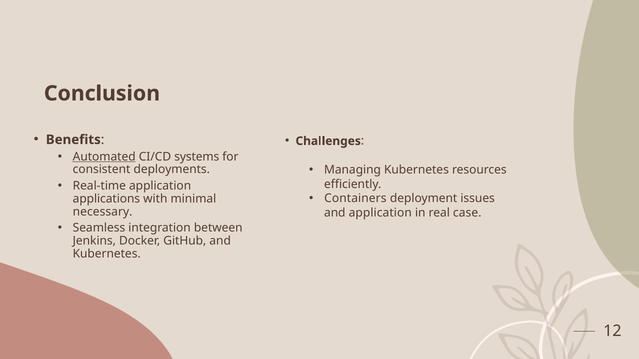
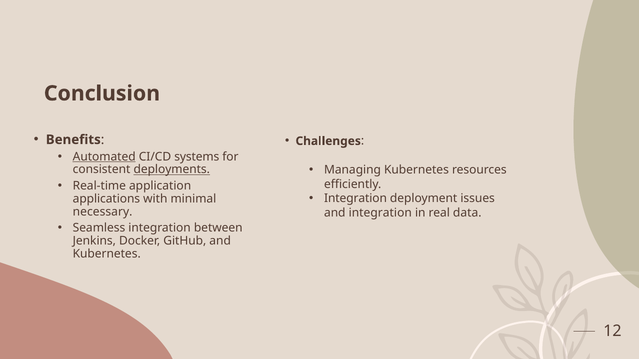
deployments underline: none -> present (172, 170)
Containers: Containers -> Integration (355, 199)
and application: application -> integration (380, 213)
case: case -> data (467, 213)
